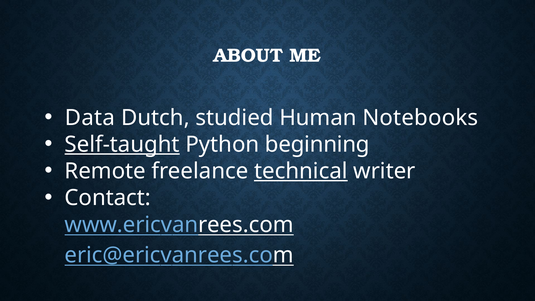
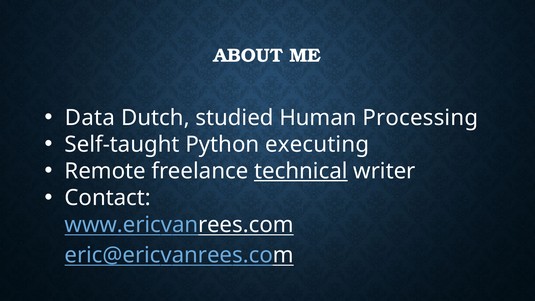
Notebooks: Notebooks -> Processing (420, 118)
Self-taught underline: present -> none (122, 144)
beginning: beginning -> executing (317, 144)
